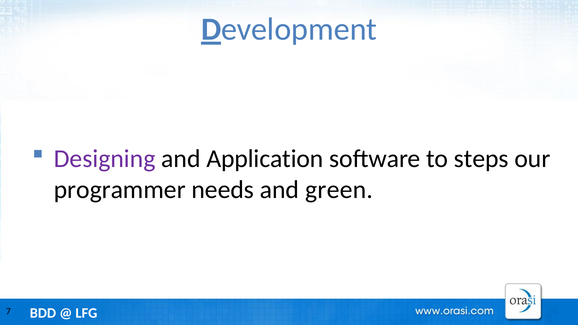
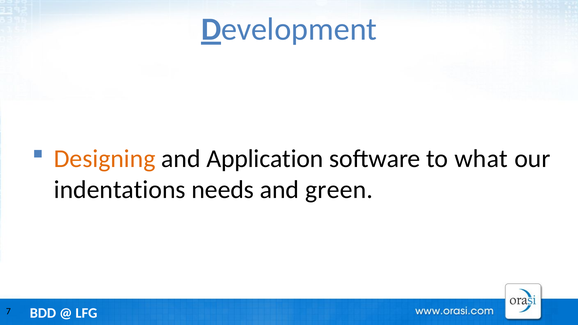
Designing colour: purple -> orange (105, 159)
steps: steps -> what (481, 159)
programmer: programmer -> indentations (120, 190)
